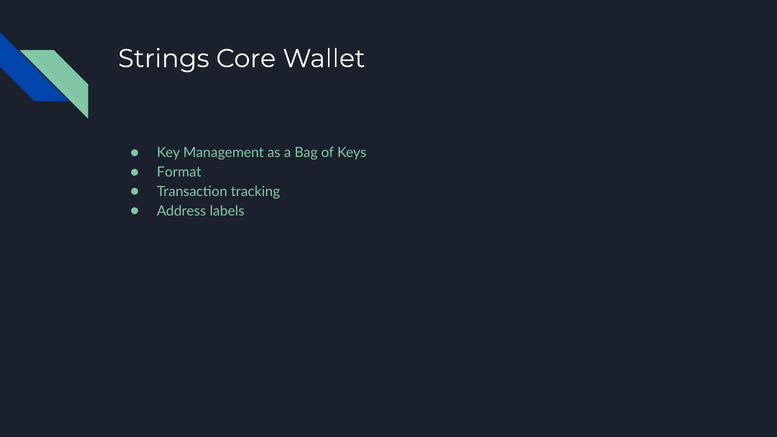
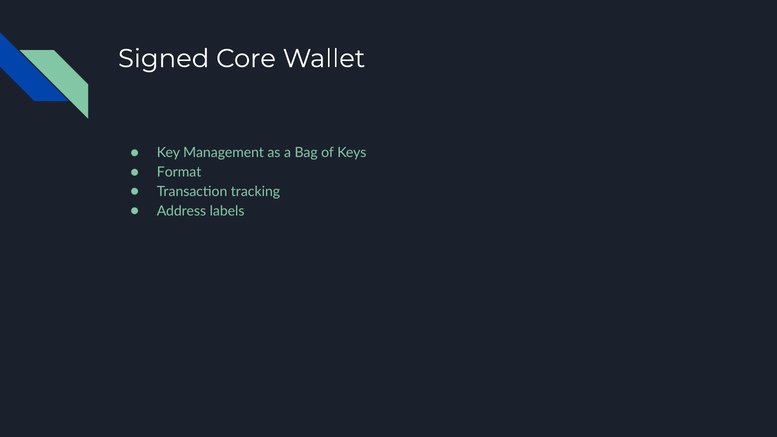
Strings: Strings -> Signed (164, 59)
